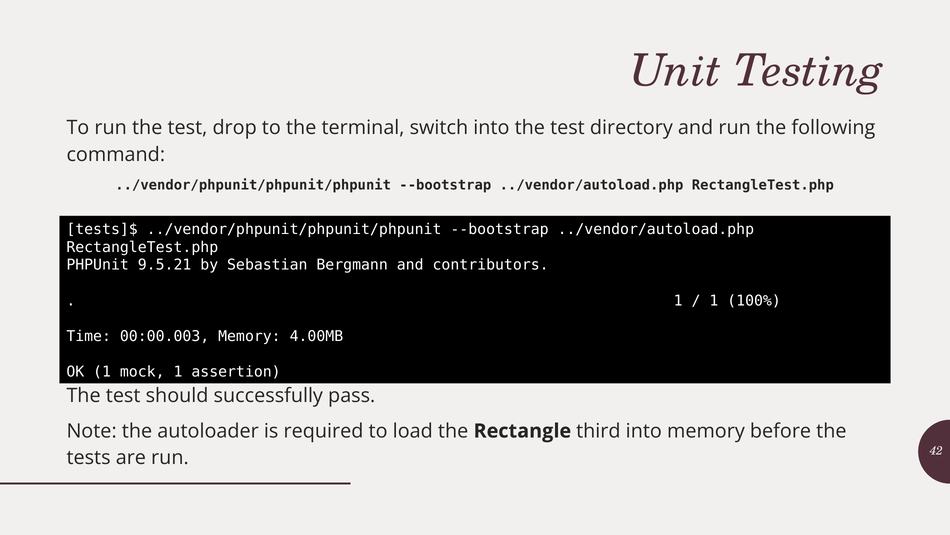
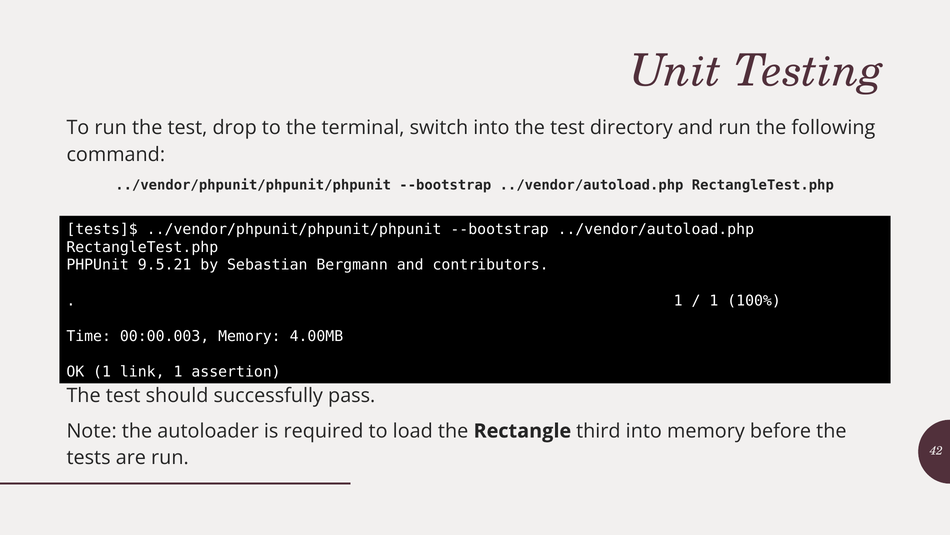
mock: mock -> link (142, 372)
